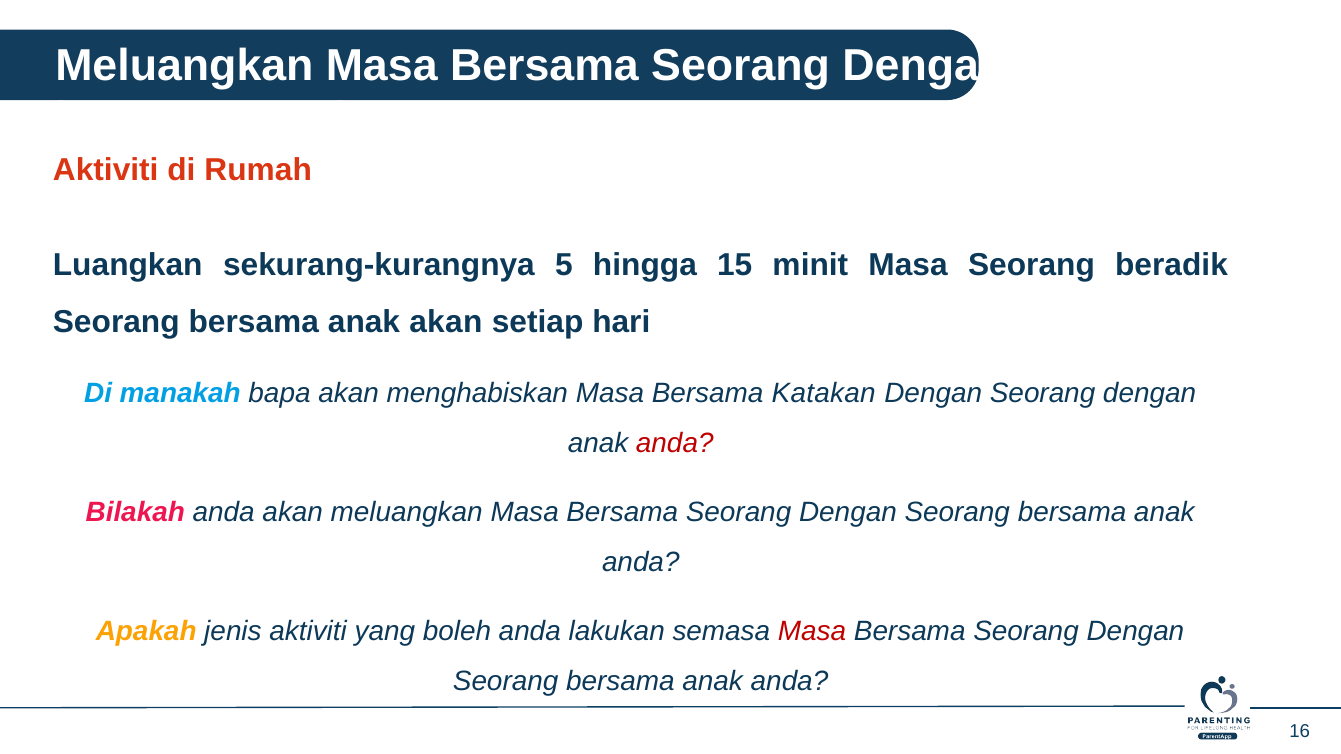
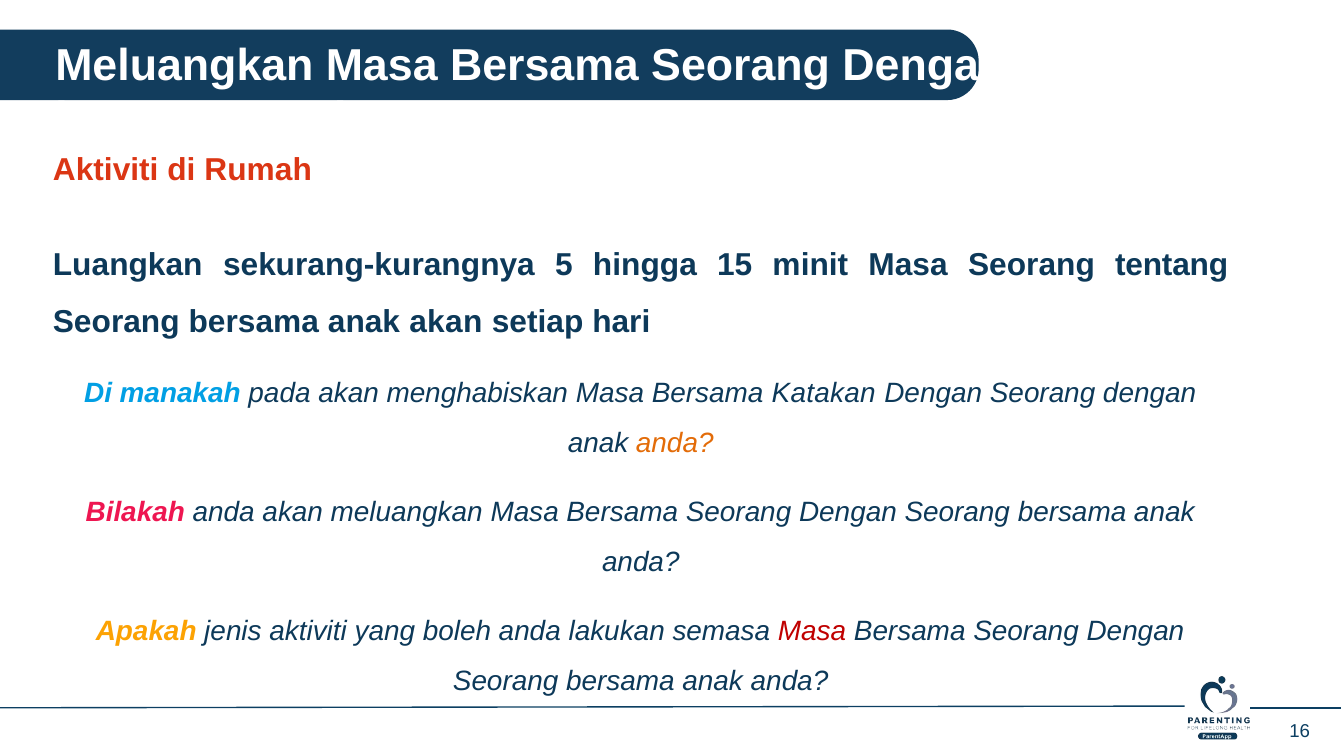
beradik: beradik -> tentang (1172, 266)
bapa: bapa -> pada (280, 393)
anda colour: red -> orange (675, 444)
